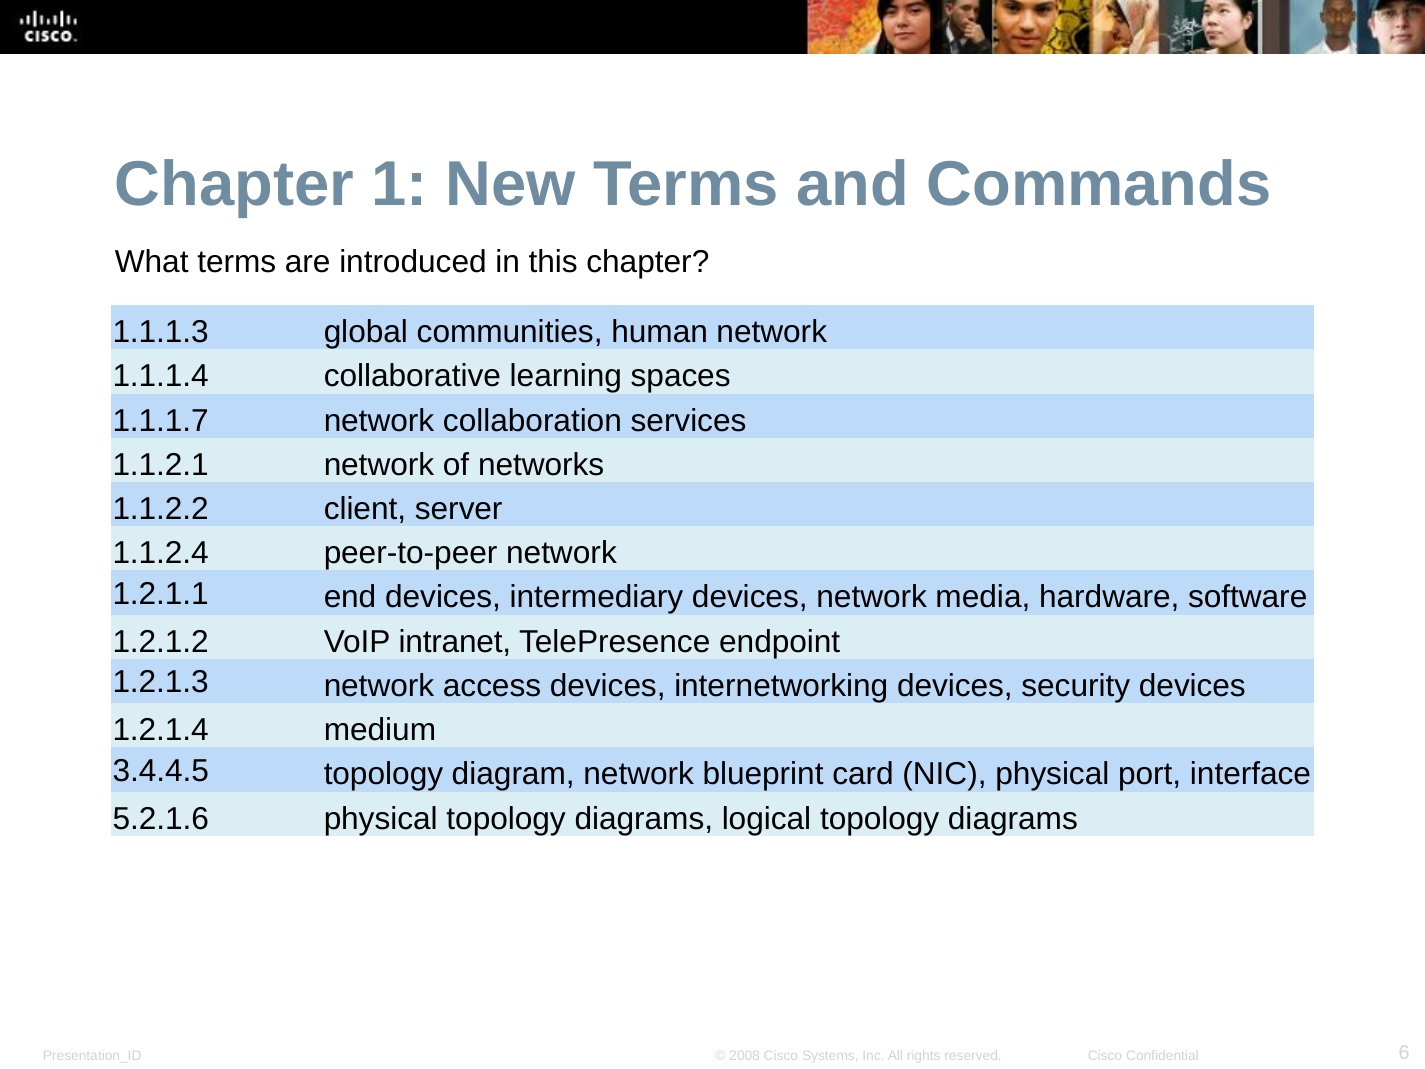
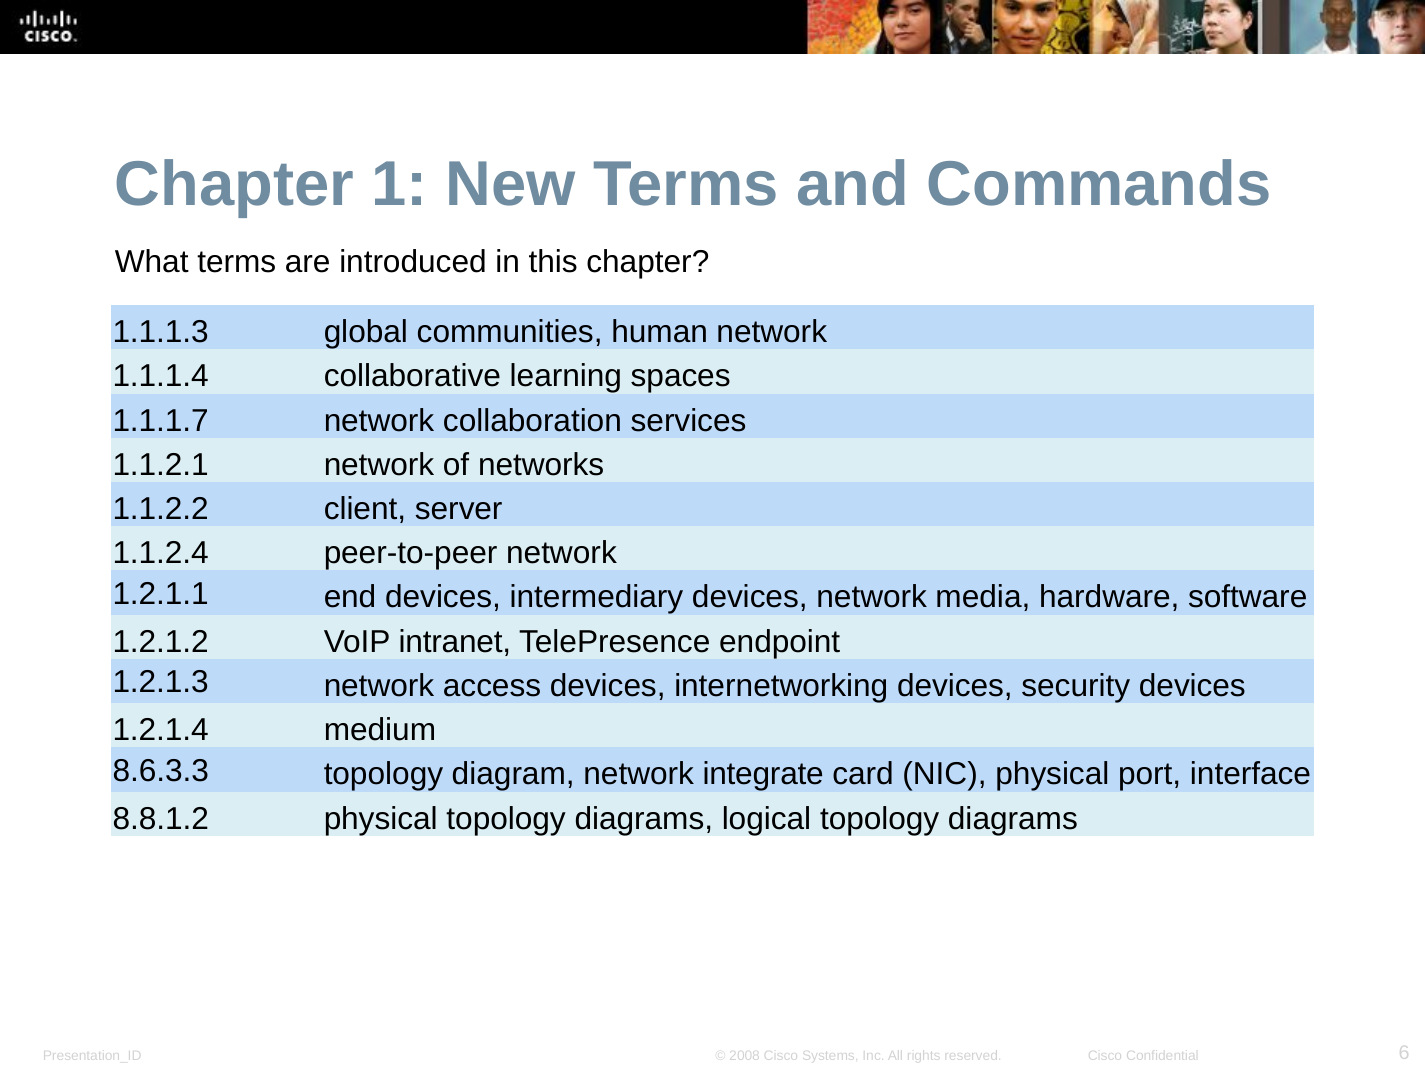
3.4.4.5: 3.4.4.5 -> 8.6.3.3 (161, 770)
blueprint: blueprint -> integrate (763, 774)
5.2.1.6: 5.2.1.6 -> 8.8.1.2 (161, 818)
